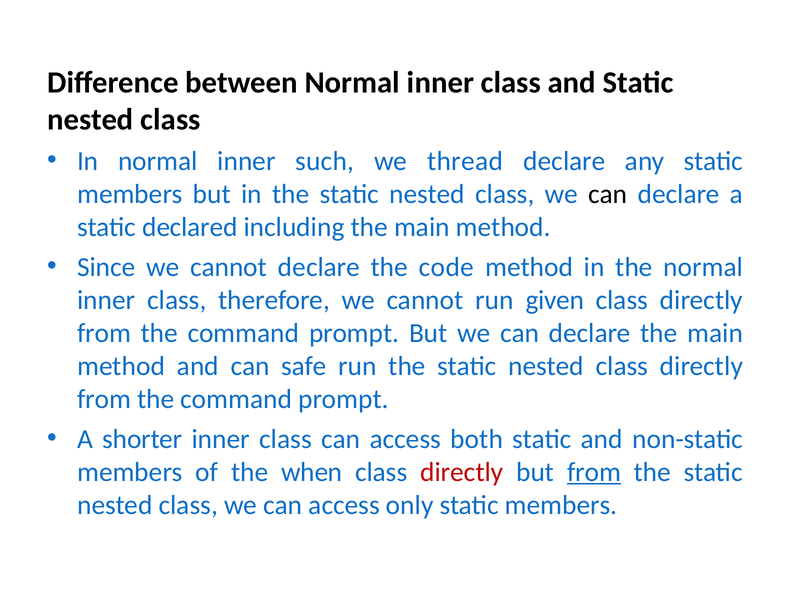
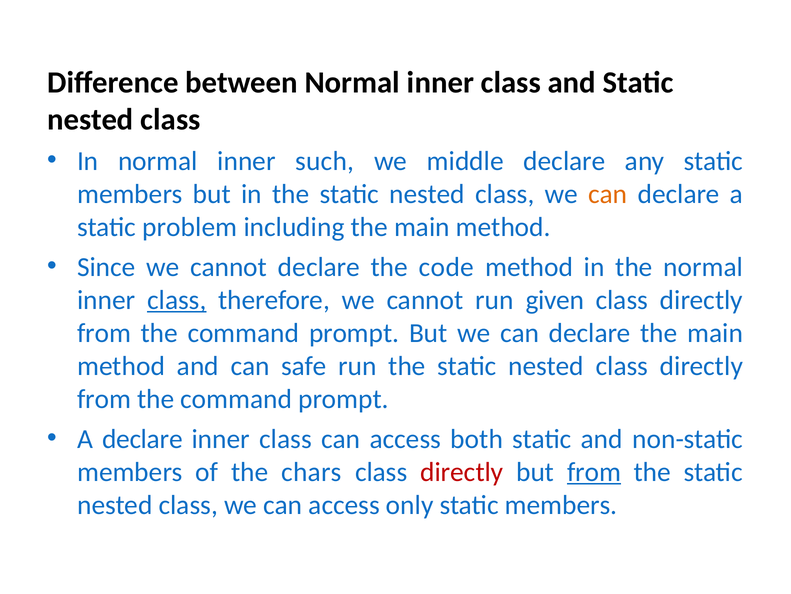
thread: thread -> middle (465, 161)
can colour: black -> orange (608, 194)
declared: declared -> problem (190, 227)
class underline: none -> present (177, 300)
A shorter: shorter -> declare (142, 438)
when: when -> chars (311, 471)
